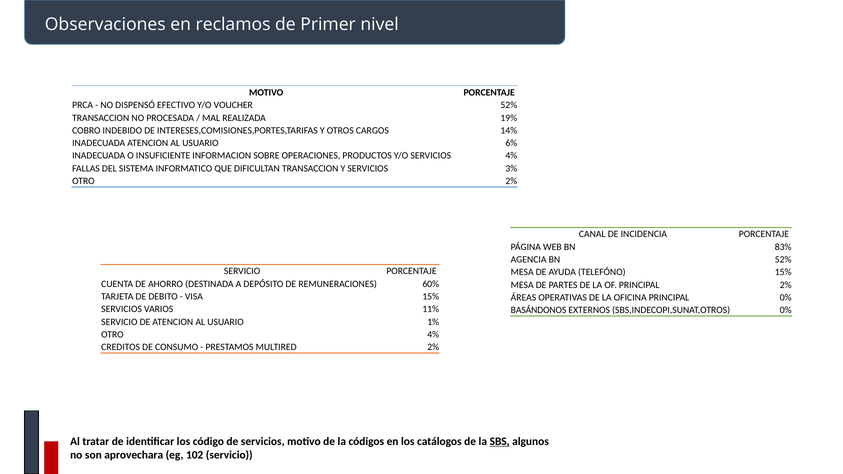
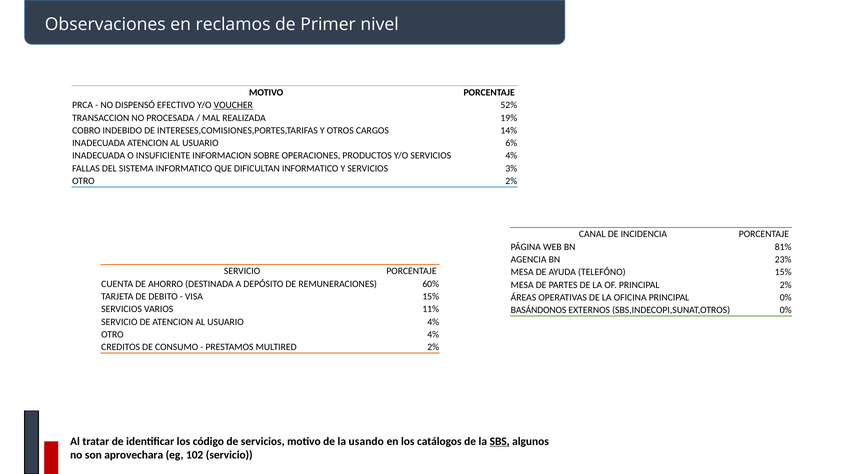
VOUCHER underline: none -> present (233, 105)
DIFICULTAN TRANSACCION: TRANSACCION -> INFORMATICO (310, 168)
83%: 83% -> 81% (783, 247)
BN 52%: 52% -> 23% (783, 260)
USUARIO 1%: 1% -> 4% (433, 322)
códigos: códigos -> usando (366, 442)
